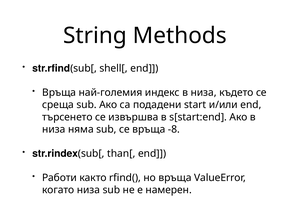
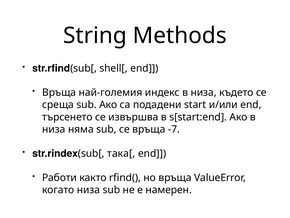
-8: -8 -> -7 (174, 129)
than[: than[ -> така[ (121, 153)
